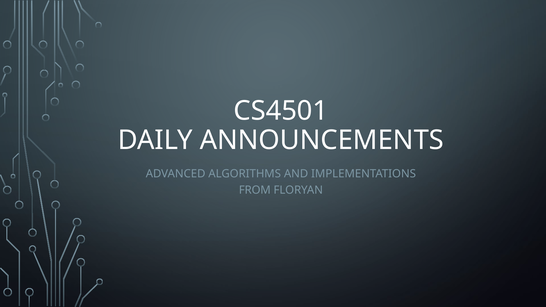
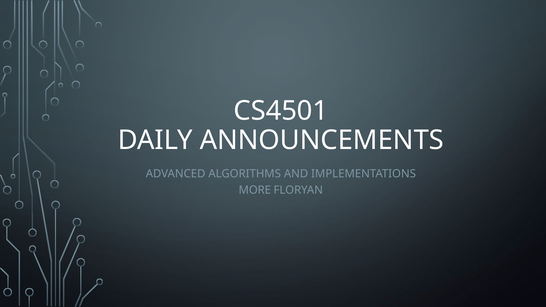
FROM: FROM -> MORE (255, 190)
